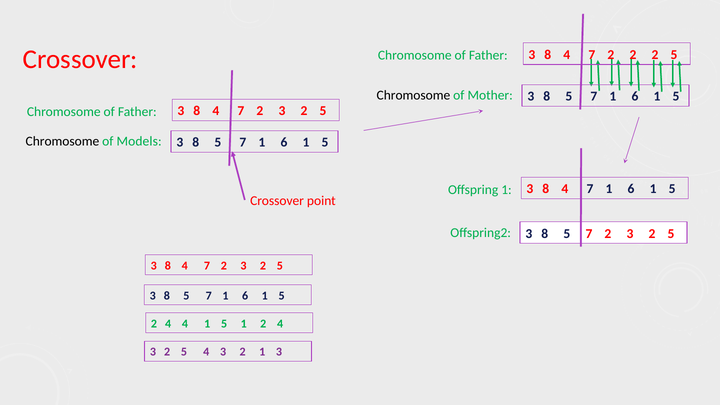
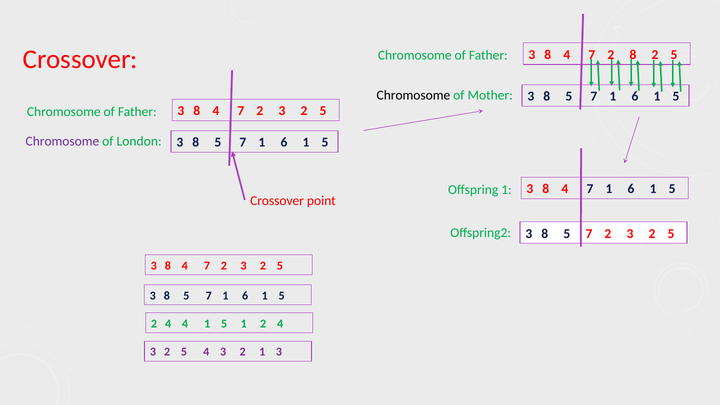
7 2 2: 2 -> 8 (633, 55)
Chromosome colour: black -> purple (62, 141)
Models: Models -> London (139, 141)
